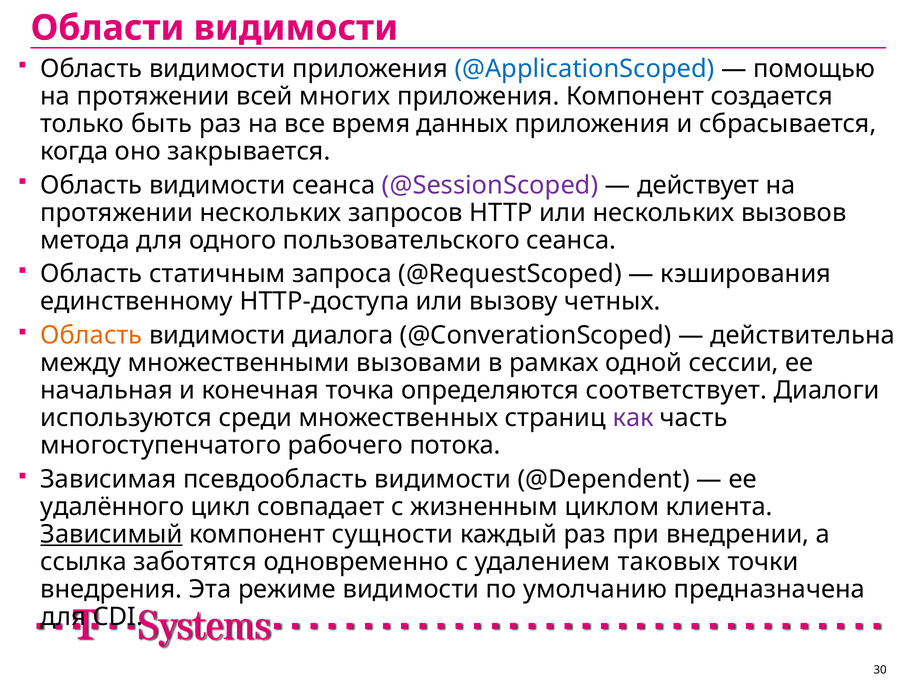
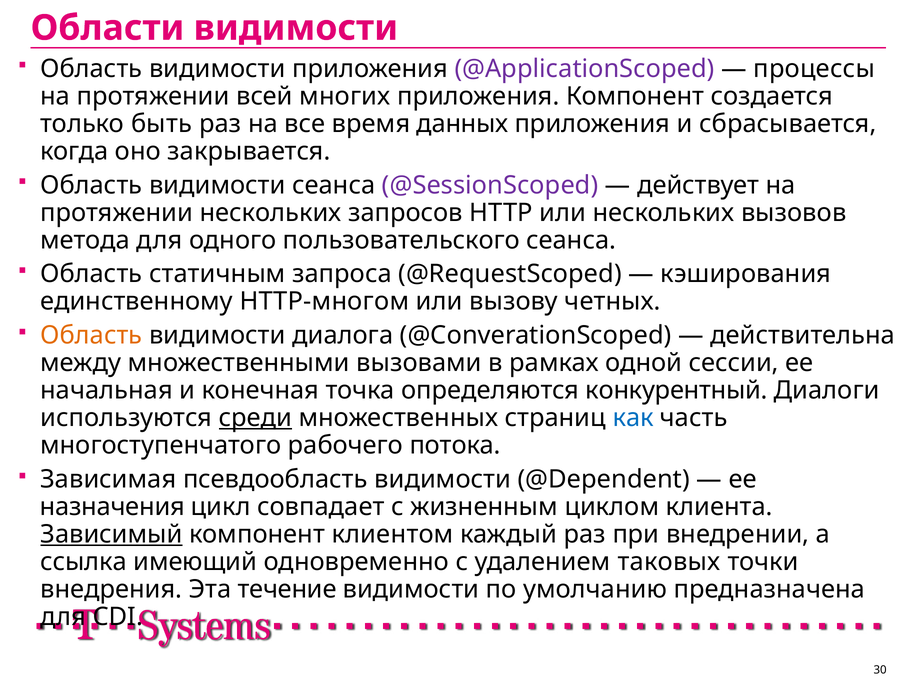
@ApplicationScoped colour: blue -> purple (585, 69)
помощью: помощью -> процессы (814, 69)
HTTP-доступа: HTTP-доступа -> HTTP-многом (324, 301)
соответствует: соответствует -> конкурентный (677, 390)
среди underline: none -> present (255, 418)
как colour: purple -> blue (633, 418)
удалённого: удалённого -> назначения (112, 507)
сущности: сущности -> клиентом (393, 534)
заботятся: заботятся -> имеющий (195, 562)
режиме: режиме -> течение (287, 589)
